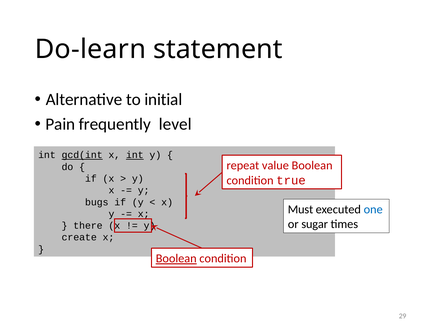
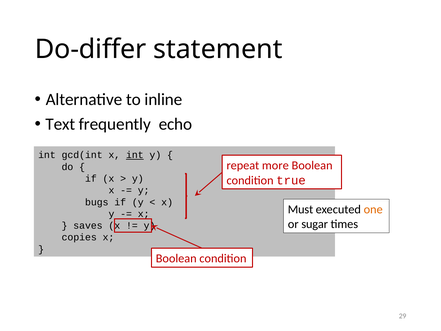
Do-learn: Do-learn -> Do-differ (91, 49)
initial: initial -> inline (163, 99)
Pain: Pain -> Text (60, 124)
level: level -> echo (175, 124)
gcd(int underline: present -> none (82, 155)
value: value -> more (275, 165)
one colour: blue -> orange (373, 209)
there: there -> saves (88, 225)
create: create -> copies (79, 237)
Boolean underline: present -> none (176, 258)
